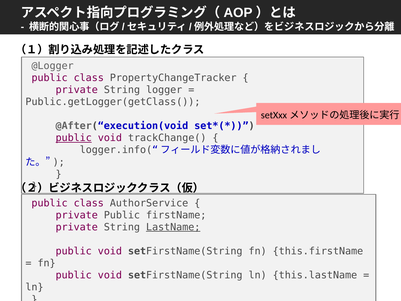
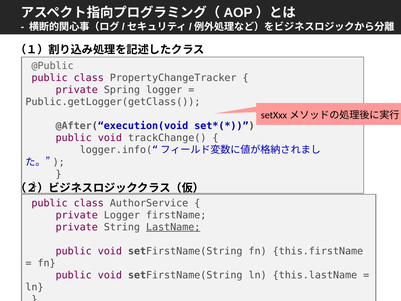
@Logger: @Logger -> @Public (53, 66)
String: String -> Spring (122, 90)
public underline: present -> none (74, 138)
private Public: Public -> Logger (122, 215)
